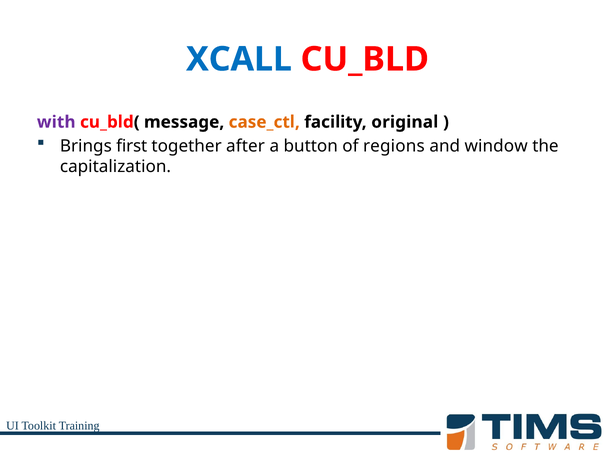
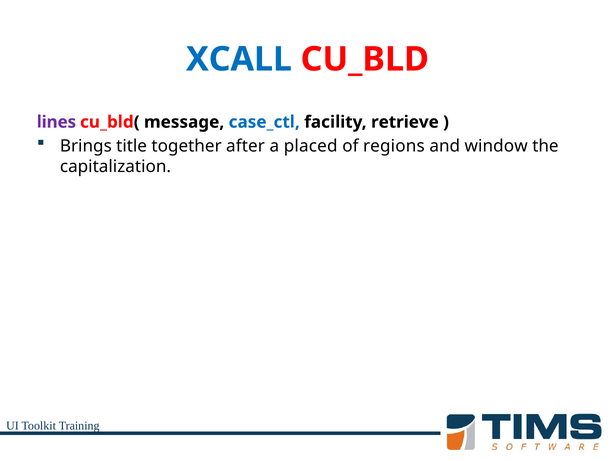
with: with -> lines (56, 122)
case_ctl colour: orange -> blue (264, 122)
original: original -> retrieve (405, 122)
first: first -> title (132, 146)
button: button -> placed (311, 146)
